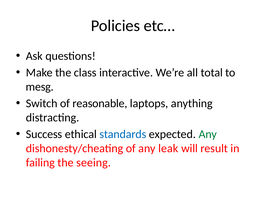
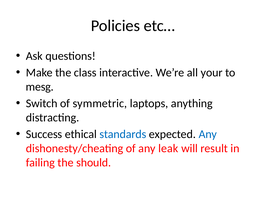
total: total -> your (212, 72)
reasonable: reasonable -> symmetric (100, 103)
Any colour: green -> blue (208, 134)
seeing: seeing -> should (94, 162)
